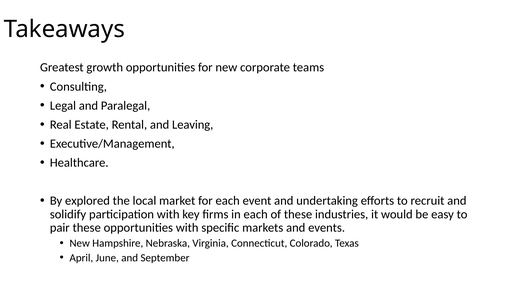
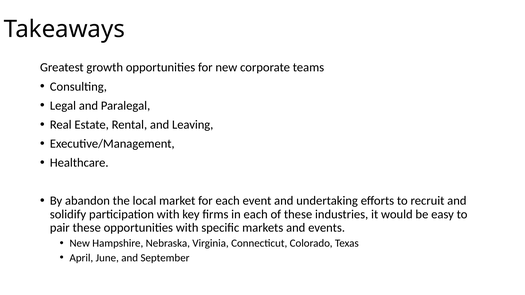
explored: explored -> abandon (87, 201)
